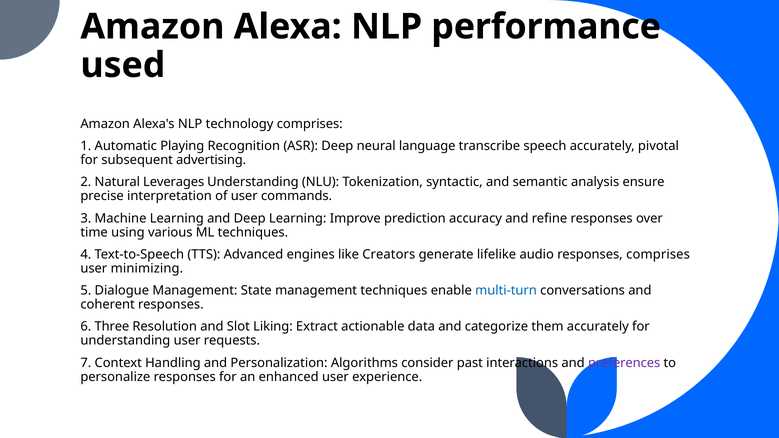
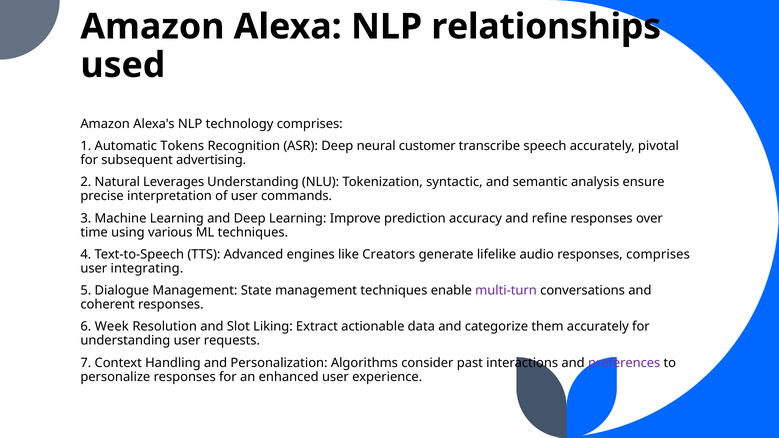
performance: performance -> relationships (546, 27)
Playing: Playing -> Tokens (182, 146)
language: language -> customer (427, 146)
minimizing: minimizing -> integrating (147, 269)
multi-turn colour: blue -> purple (506, 291)
Three: Three -> Week (112, 327)
